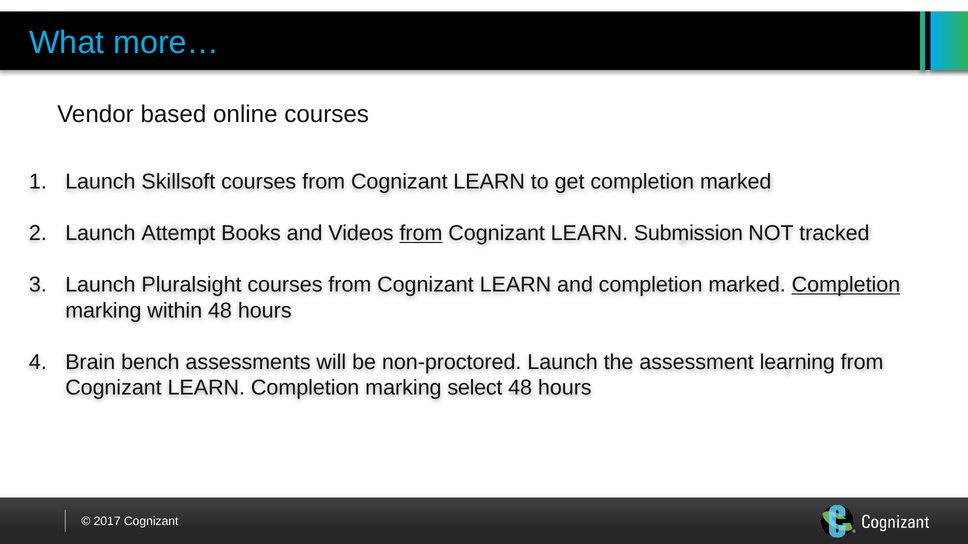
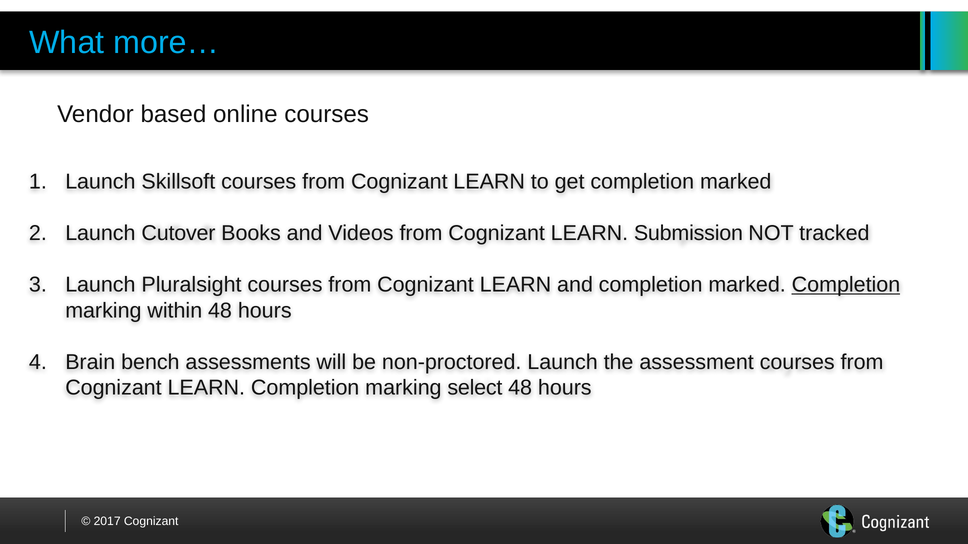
Attempt: Attempt -> Cutover (178, 233)
from underline: present -> none (421, 233)
assessment learning: learning -> courses (797, 362)
